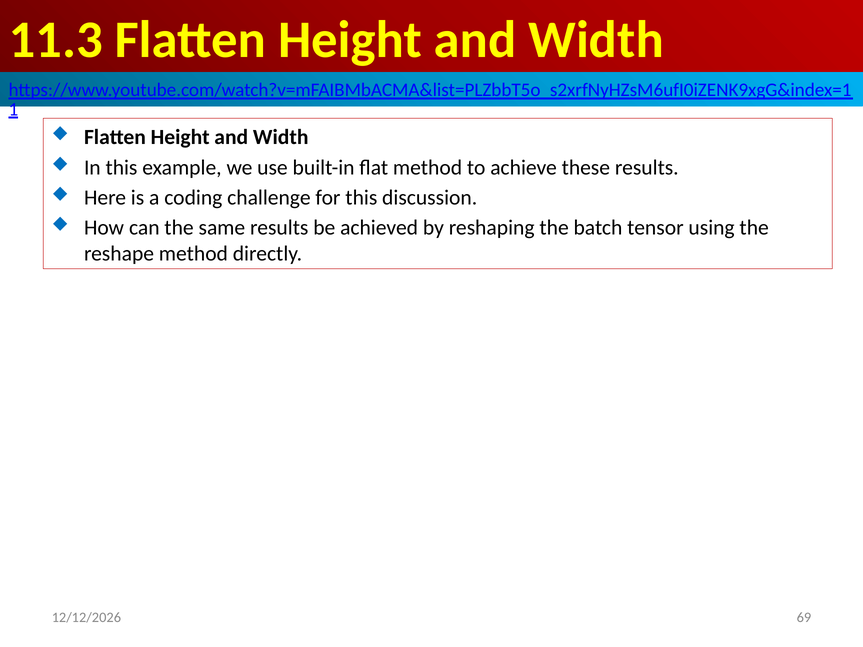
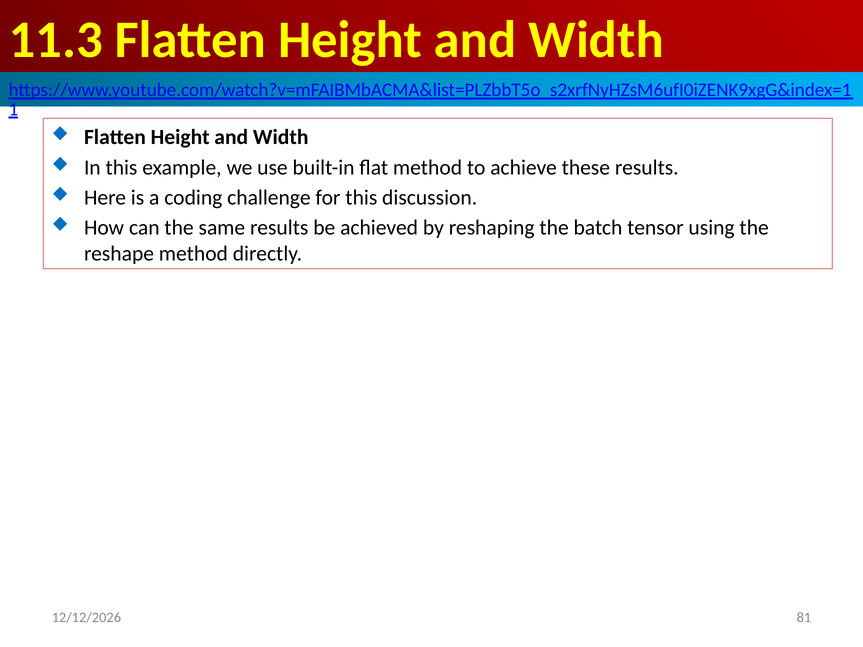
69: 69 -> 81 (804, 618)
